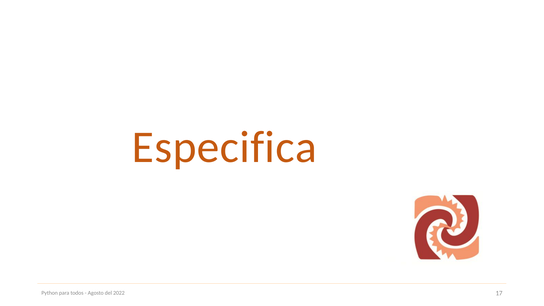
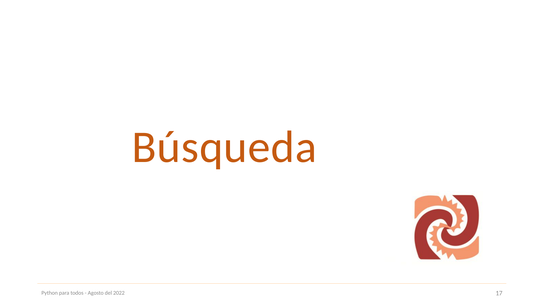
Especifica: Especifica -> Búsqueda (224, 147)
